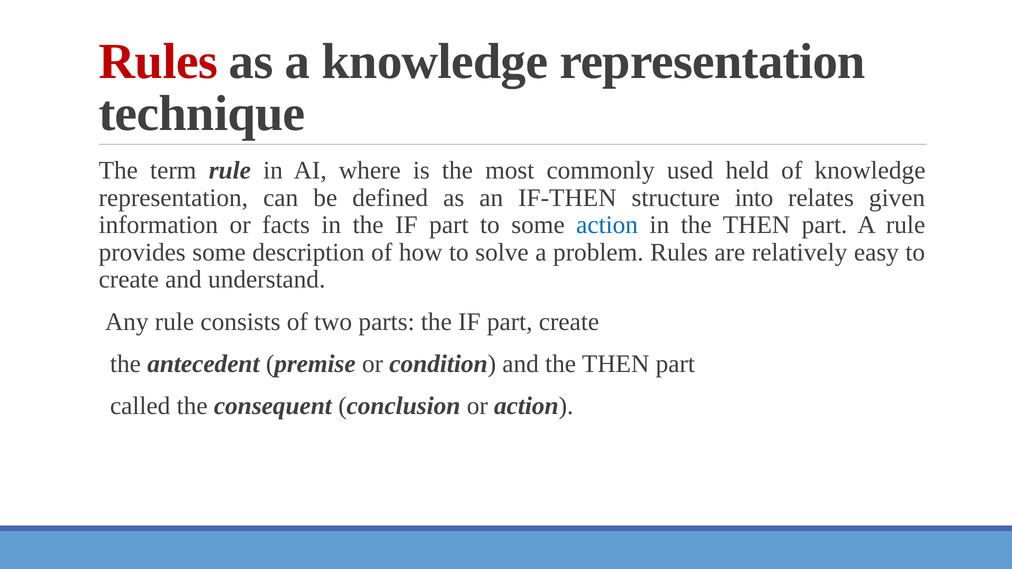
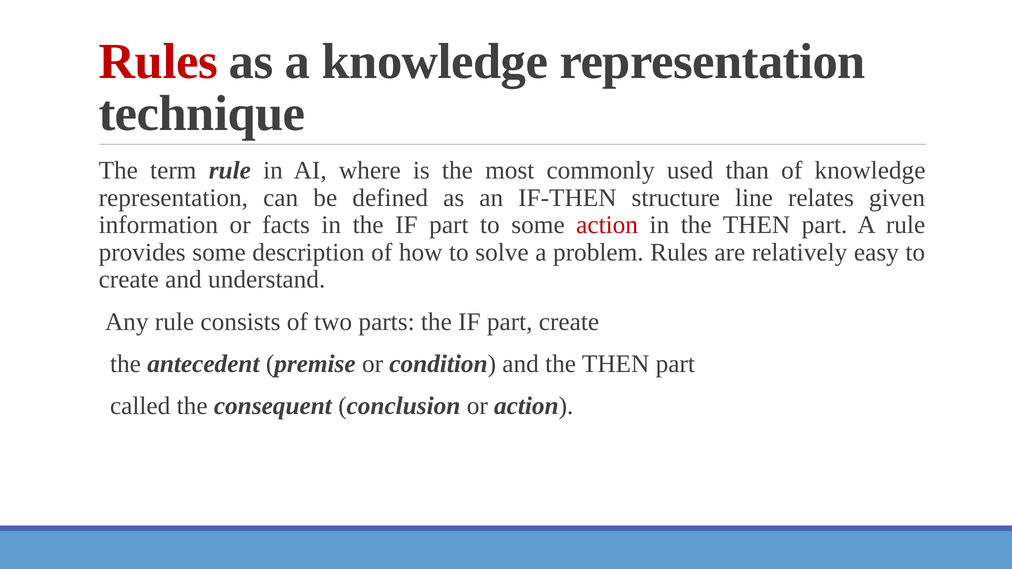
held: held -> than (747, 171)
into: into -> line (754, 198)
action colour: blue -> red (607, 225)
